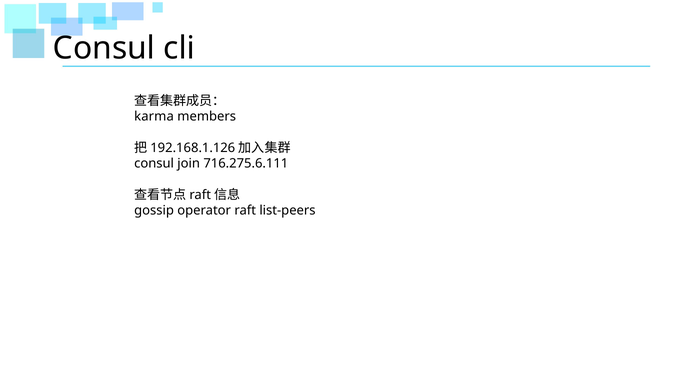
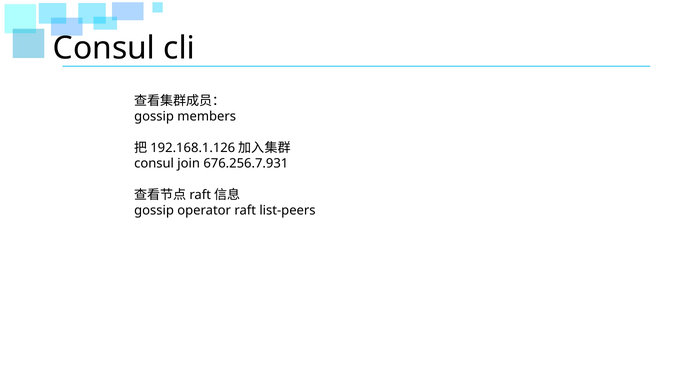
karma: karma -> gossip (154, 117)
716.275.6.111: 716.275.6.111 -> 676.256.7.931 (246, 164)
